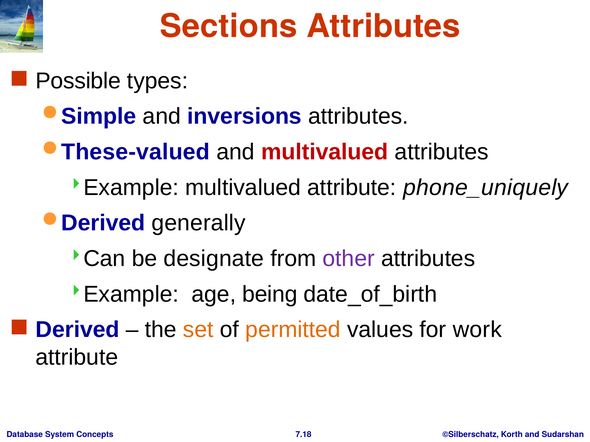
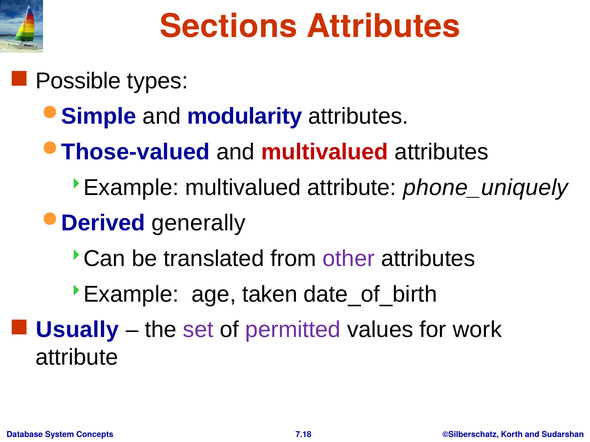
inversions: inversions -> modularity (245, 117)
These-valued: These-valued -> Those-valued (136, 152)
designate: designate -> translated (214, 259)
being: being -> taken (270, 294)
Derived: Derived -> Usually (77, 330)
set colour: orange -> purple (198, 330)
permitted colour: orange -> purple (293, 330)
